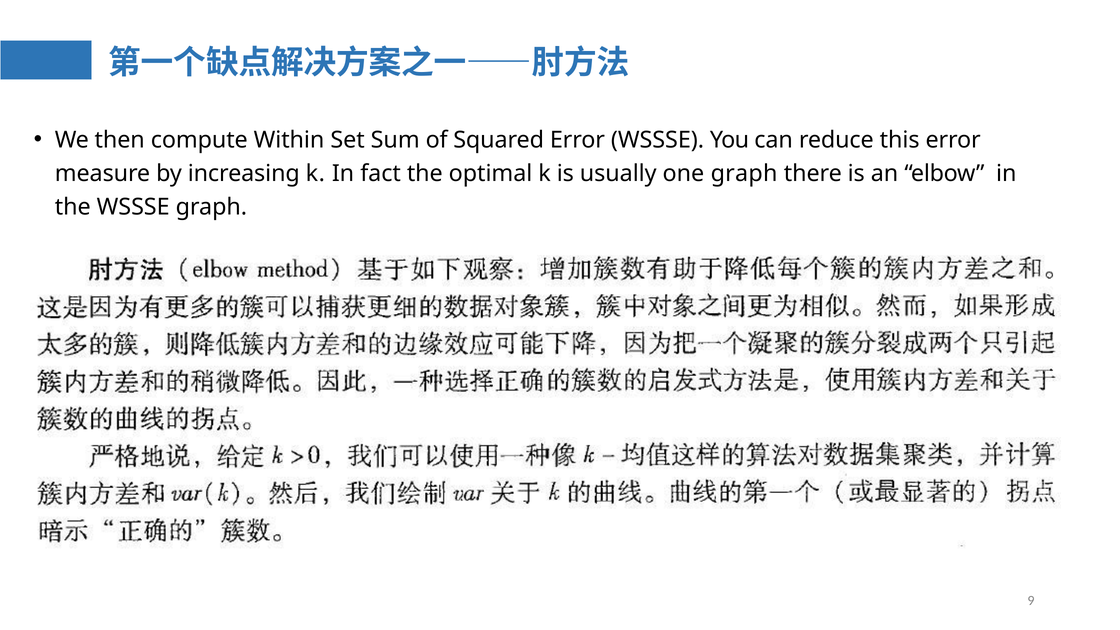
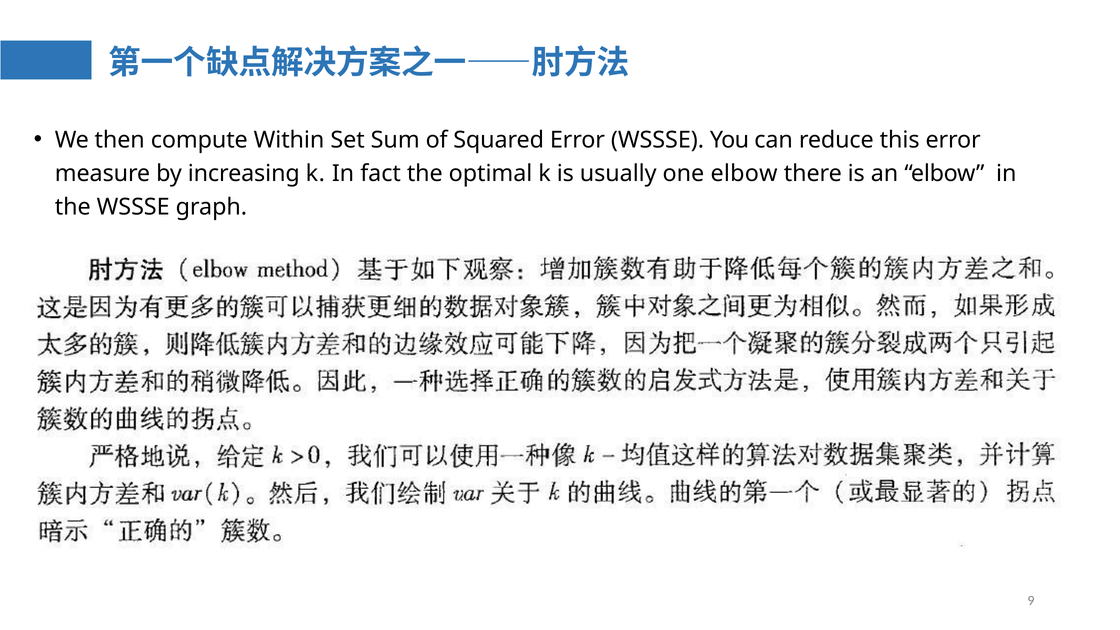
one graph: graph -> elbow (744, 174)
